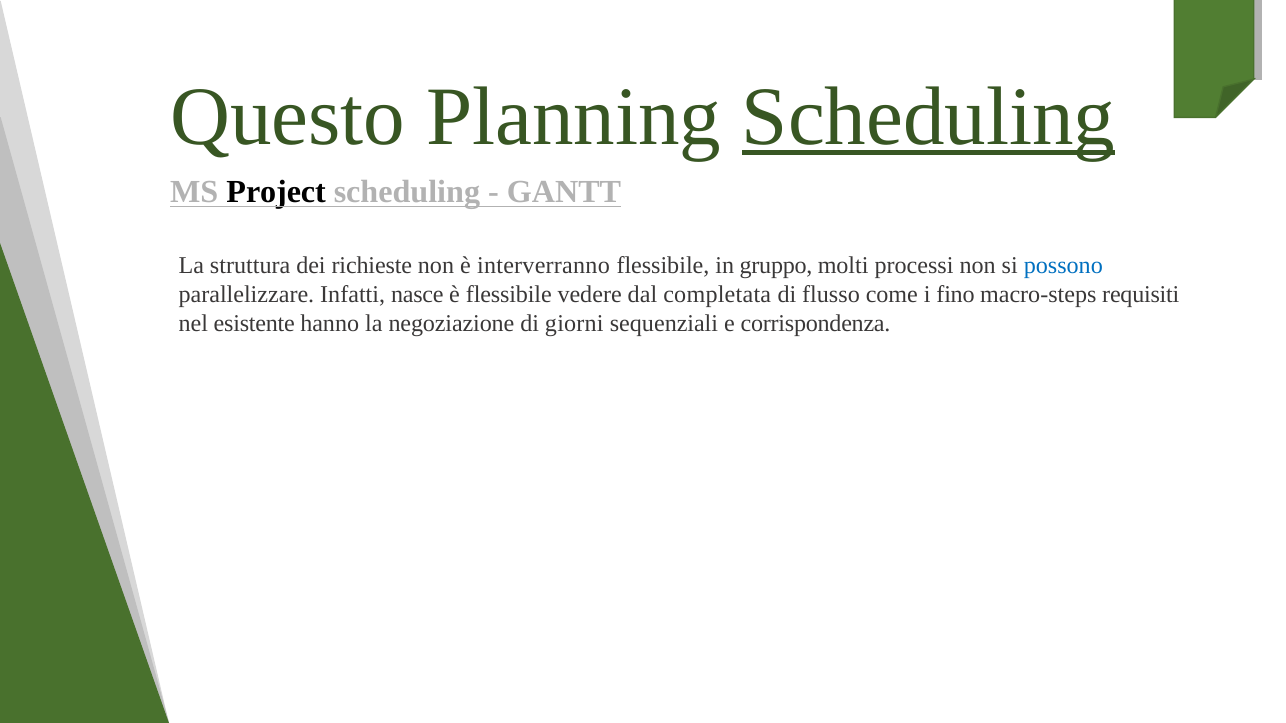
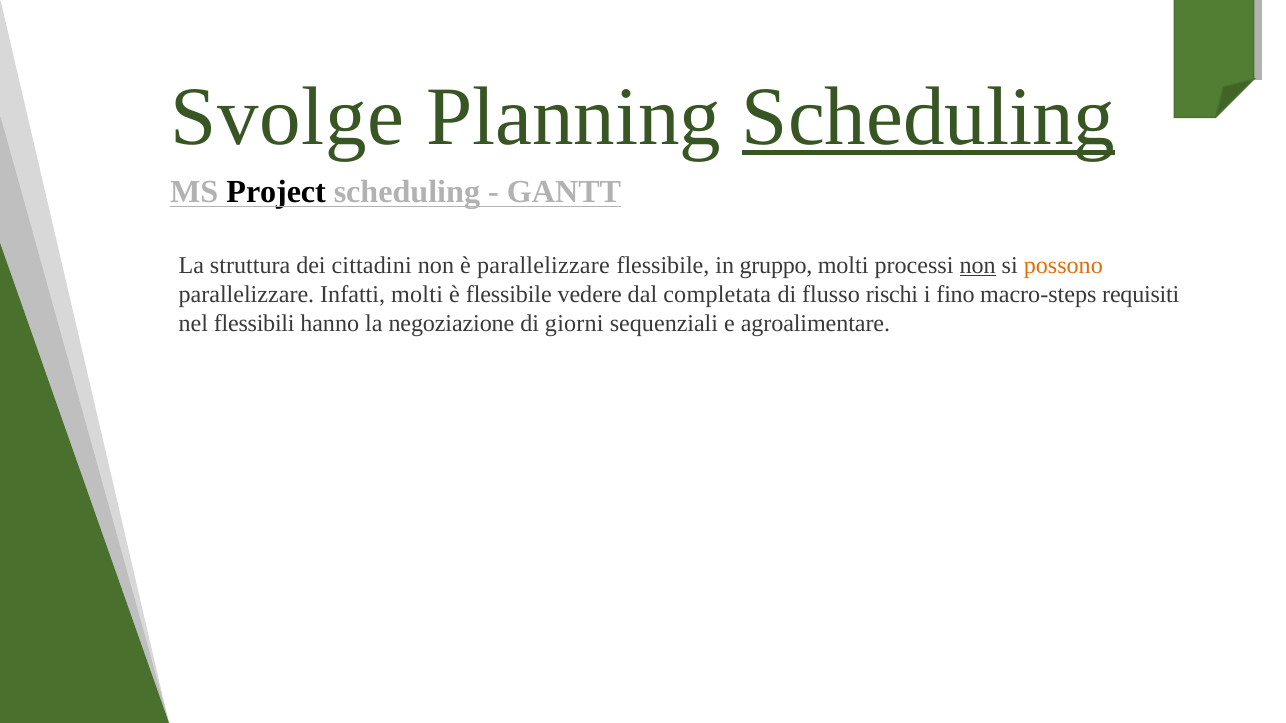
Questo: Questo -> Svolge (287, 117)
richieste: richieste -> cittadini (372, 265)
è interverranno: interverranno -> parallelizzare (543, 265)
non underline: none -> present (978, 265)
possono colour: blue -> orange (1063, 265)
Infatti nasce: nasce -> molti (417, 294)
come: come -> rischi (892, 294)
esistente: esistente -> flessibili (254, 323)
corrispondenza: corrispondenza -> agroalimentare (815, 323)
